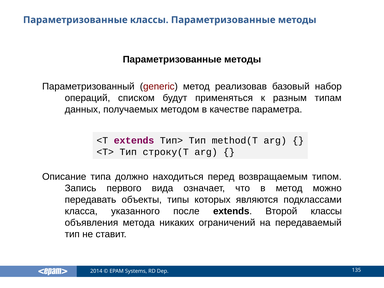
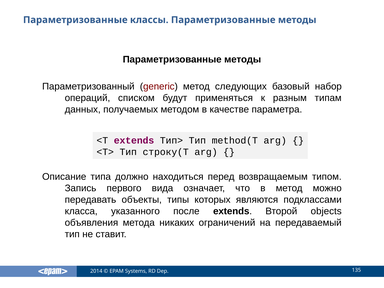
реализовав: реализовав -> следующих (241, 86)
Второй классы: классы -> objects (326, 211)
